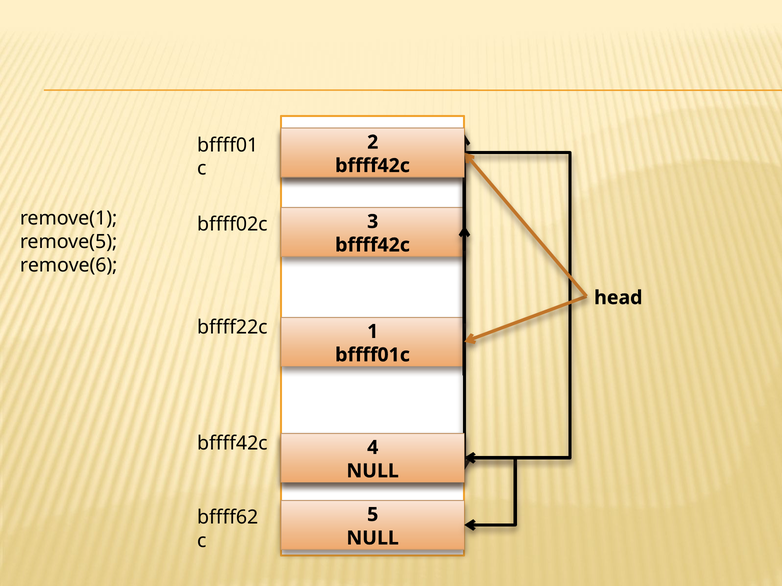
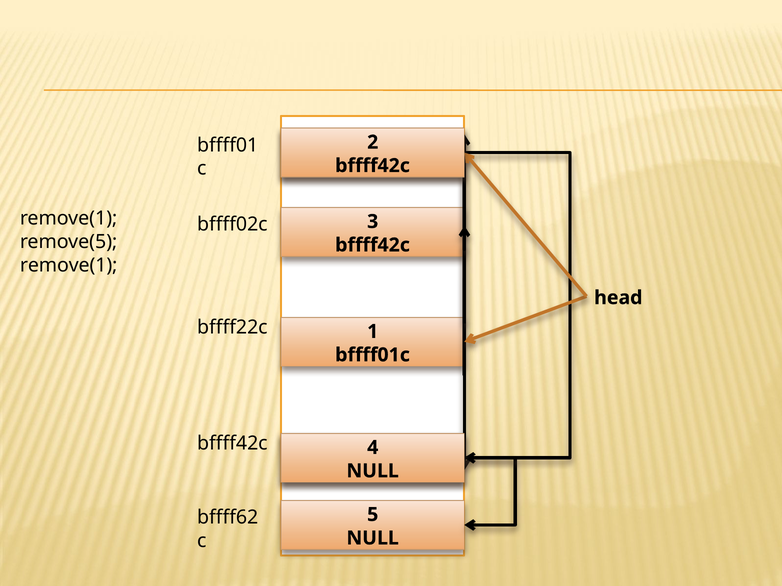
remove(6: remove(6 -> remove(1 (69, 265)
